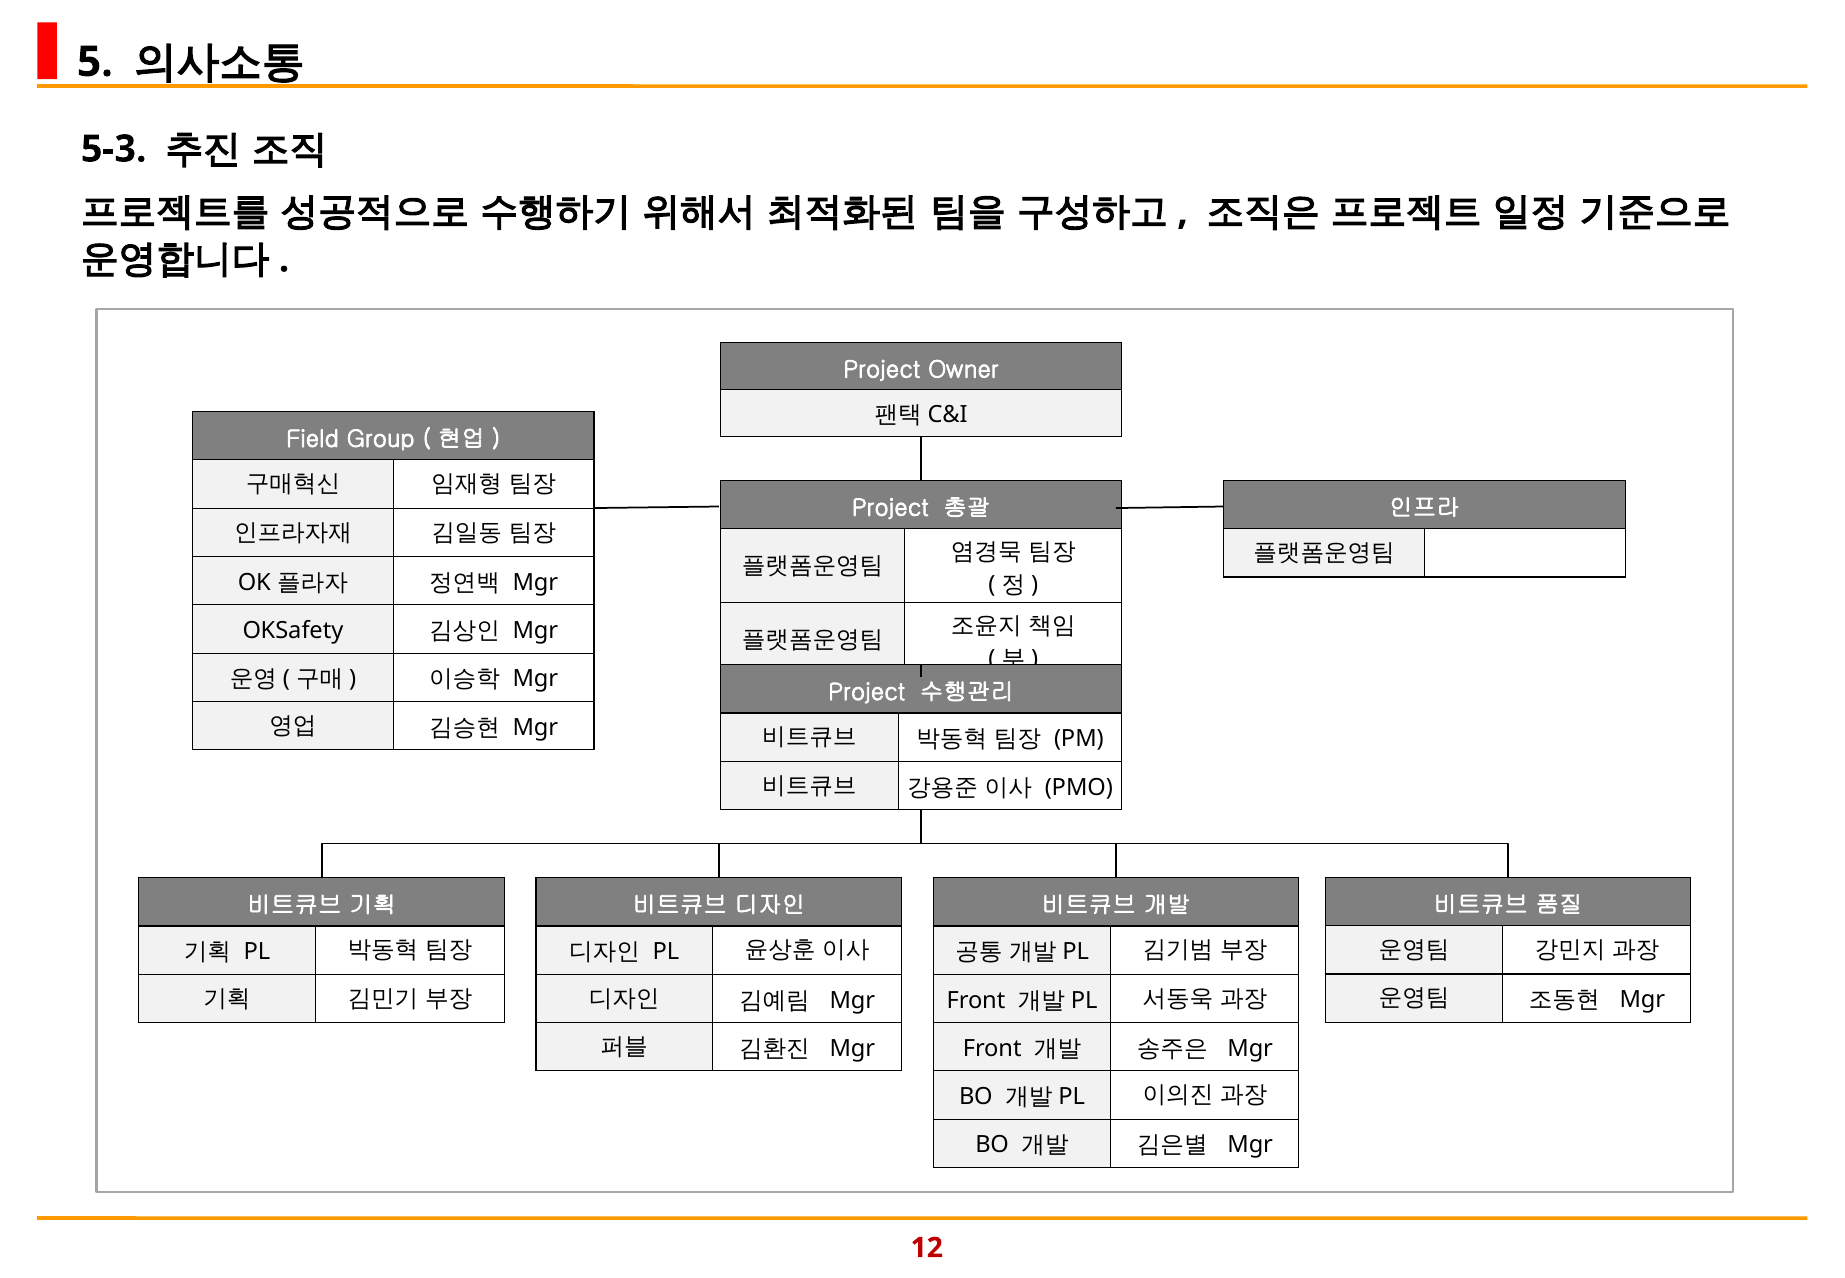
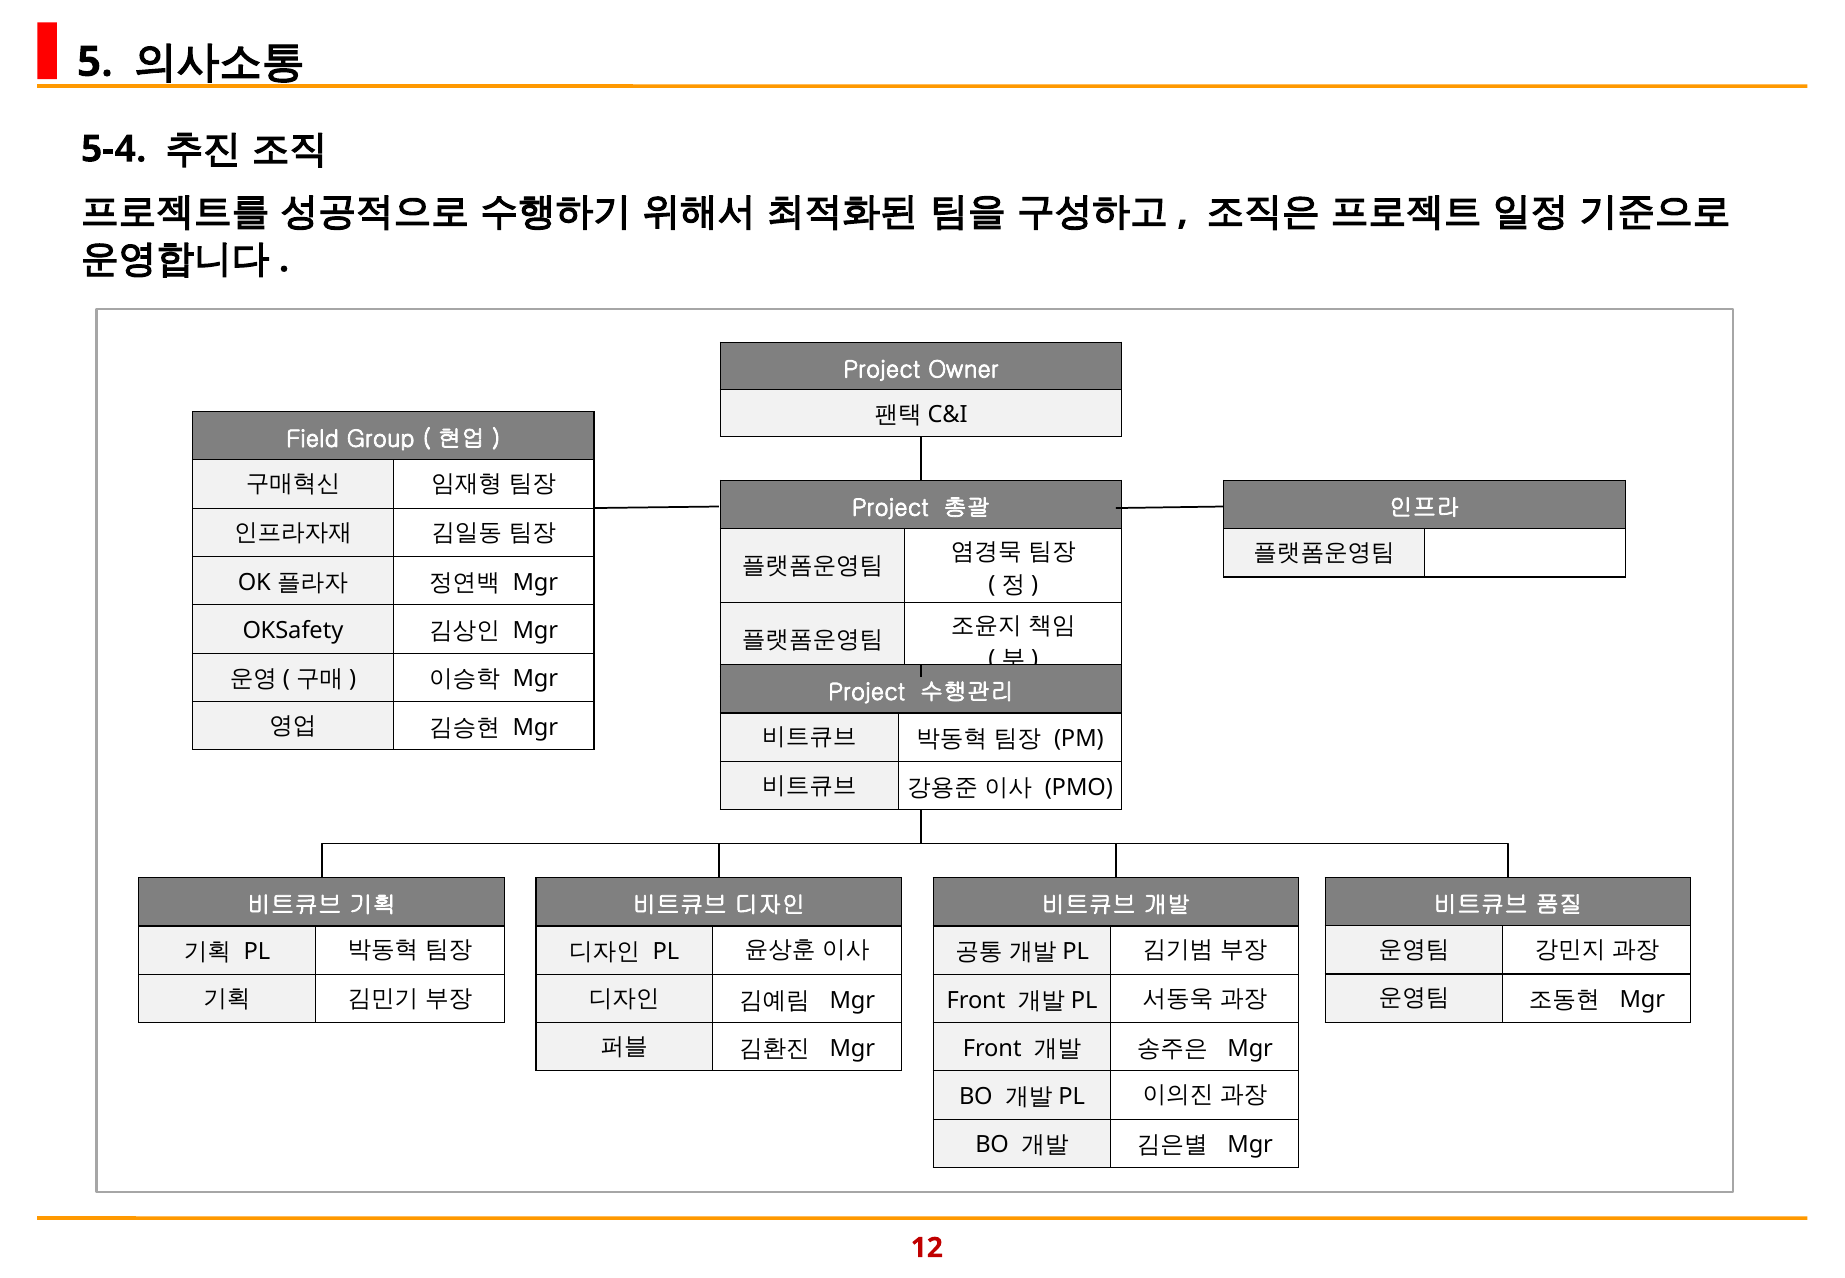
5-3: 5-3 -> 5-4 (114, 149)
